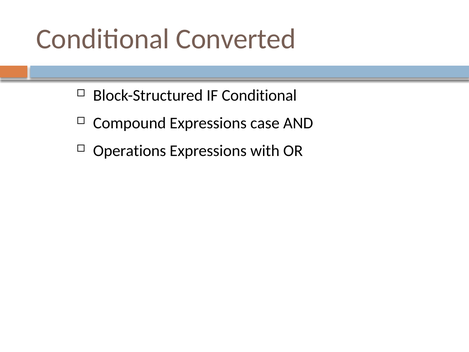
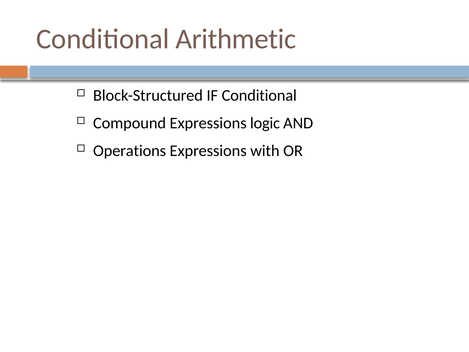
Converted: Converted -> Arithmetic (236, 39)
case: case -> logic (265, 123)
